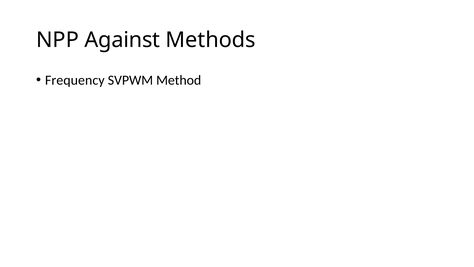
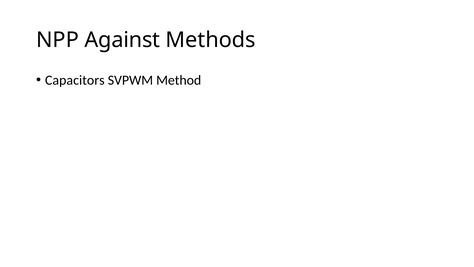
Frequency: Frequency -> Capacitors (75, 80)
